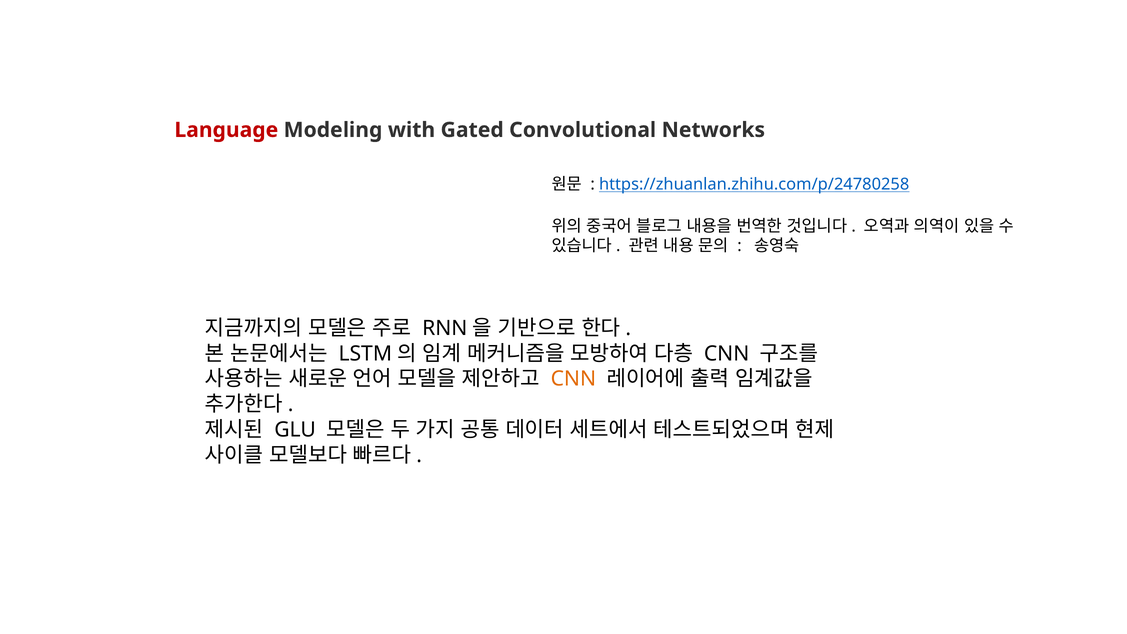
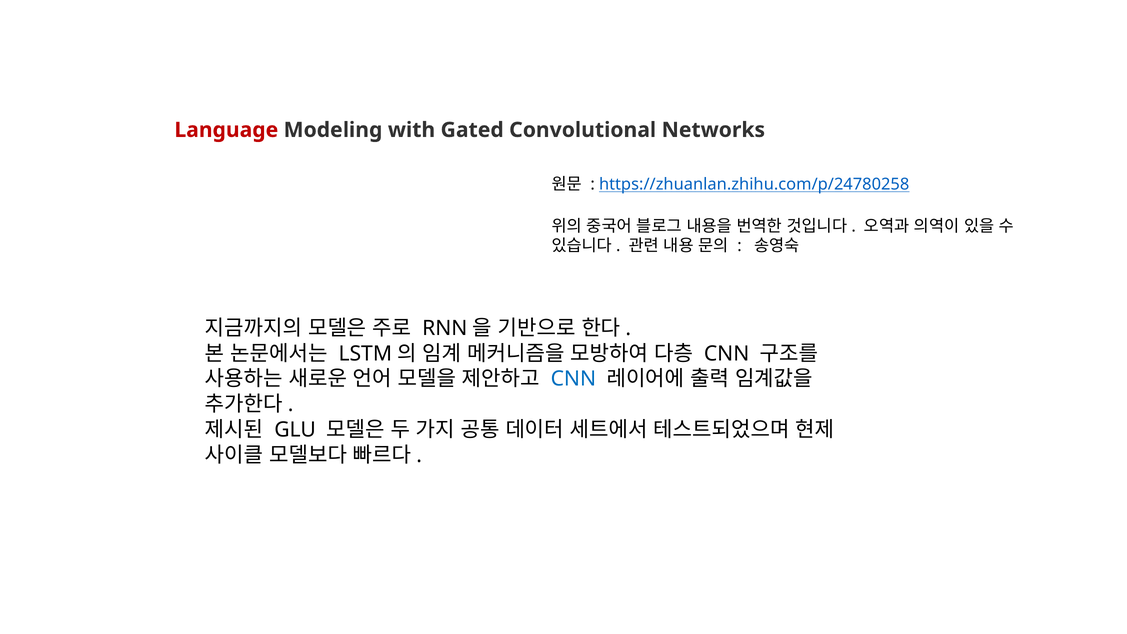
CNN colour: orange -> blue (573, 379)
